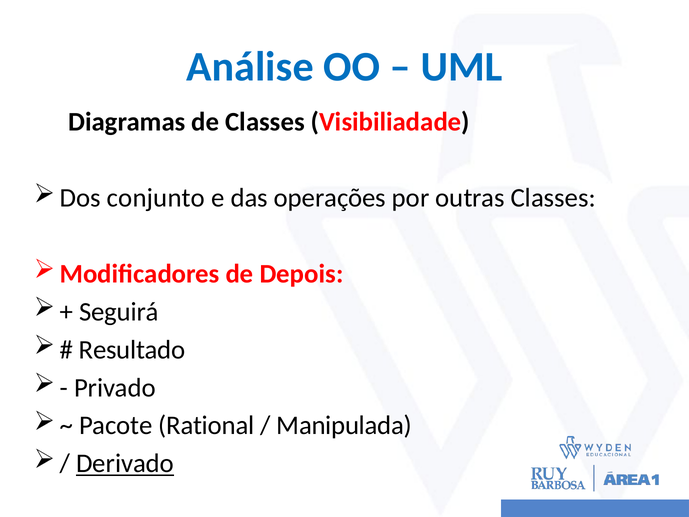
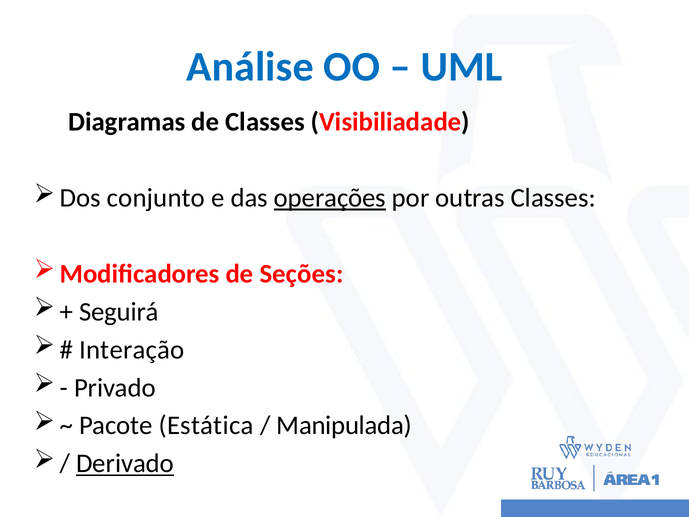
operações underline: none -> present (330, 198)
Depois: Depois -> Seções (301, 274)
Resultado: Resultado -> Interação (132, 350)
Rational: Rational -> Estática (206, 425)
